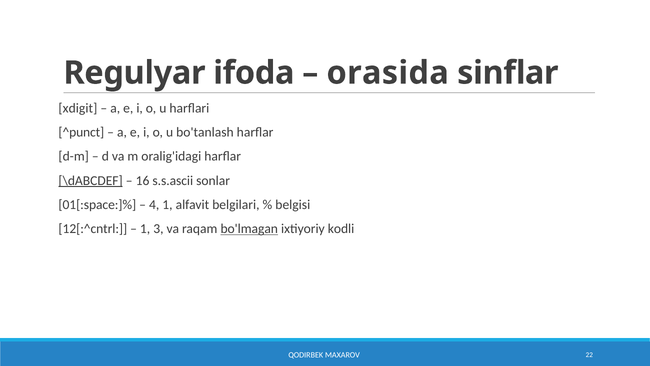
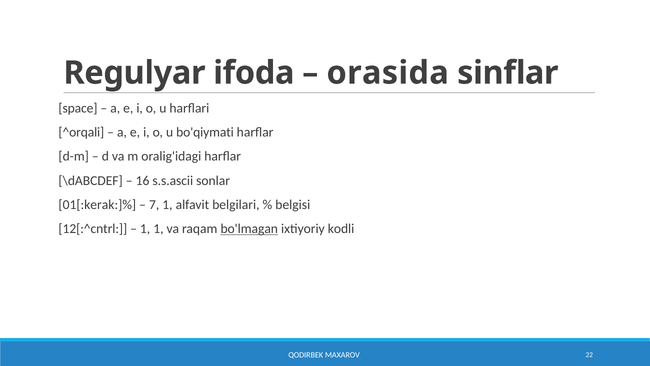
xdigit: xdigit -> space (78, 108)
^punct: ^punct -> ^orqali (81, 132)
bo'tanlash: bo'tanlash -> bo'qiymati (205, 132)
\dABCDEF underline: present -> none (91, 180)
01[:space:]%: 01[:space:]% -> 01[:kerak:]% (97, 204)
4: 4 -> 7 (154, 204)
1 3: 3 -> 1 (158, 229)
